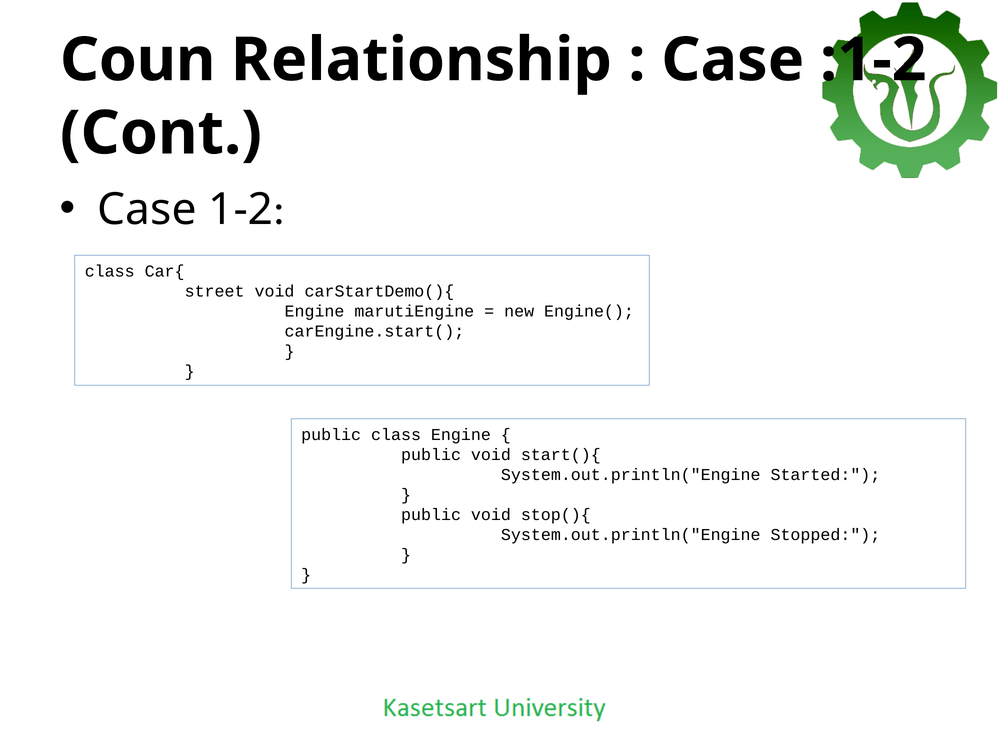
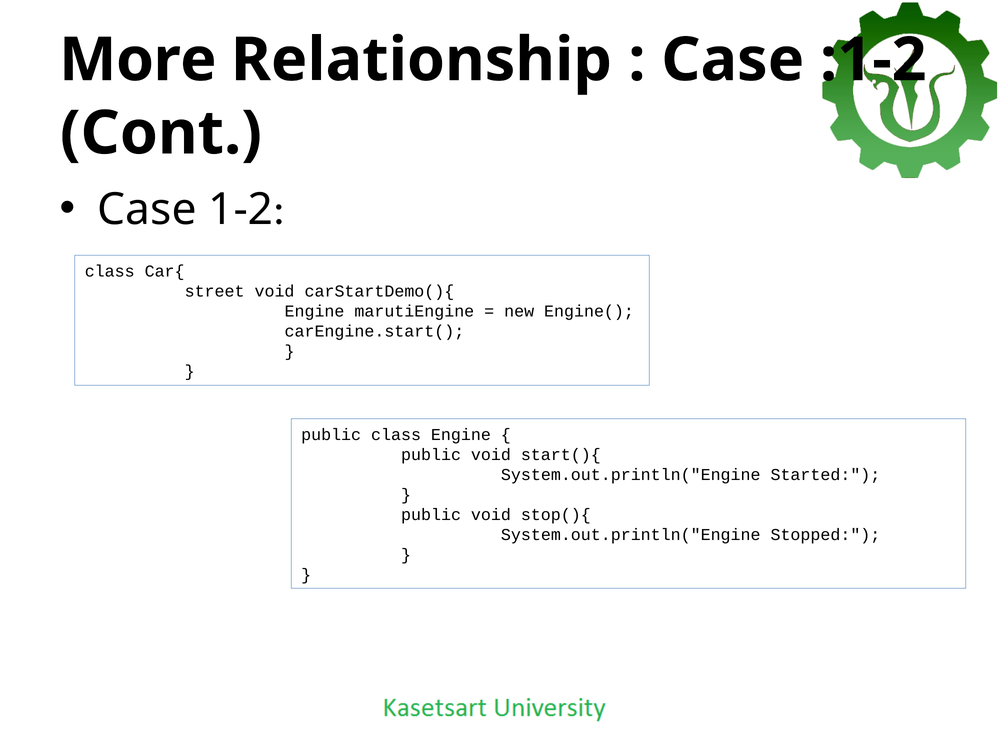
Coun: Coun -> More (138, 60)
